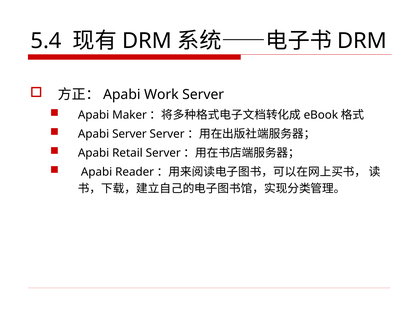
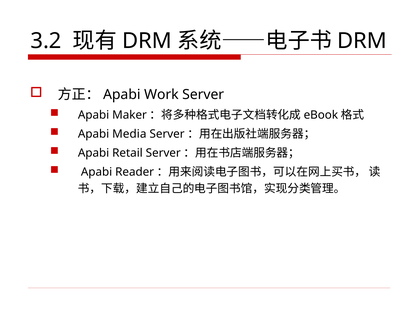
5.4: 5.4 -> 3.2 (46, 41)
Apabi Server: Server -> Media (129, 134)
